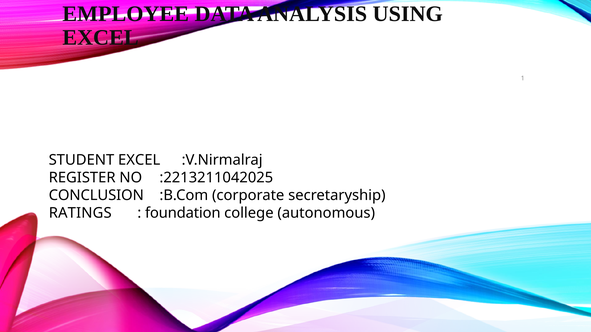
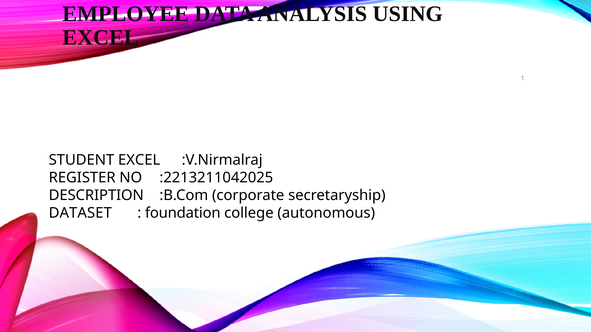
CONCLUSION: CONCLUSION -> DESCRIPTION (96, 196)
RATINGS: RATINGS -> DATASET (80, 213)
